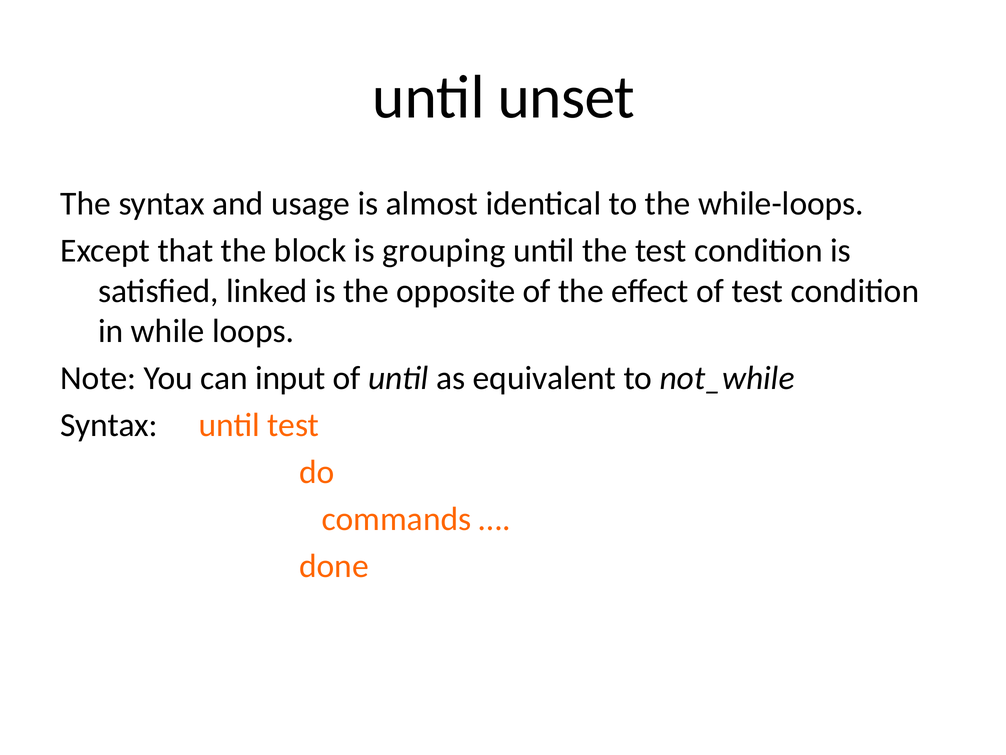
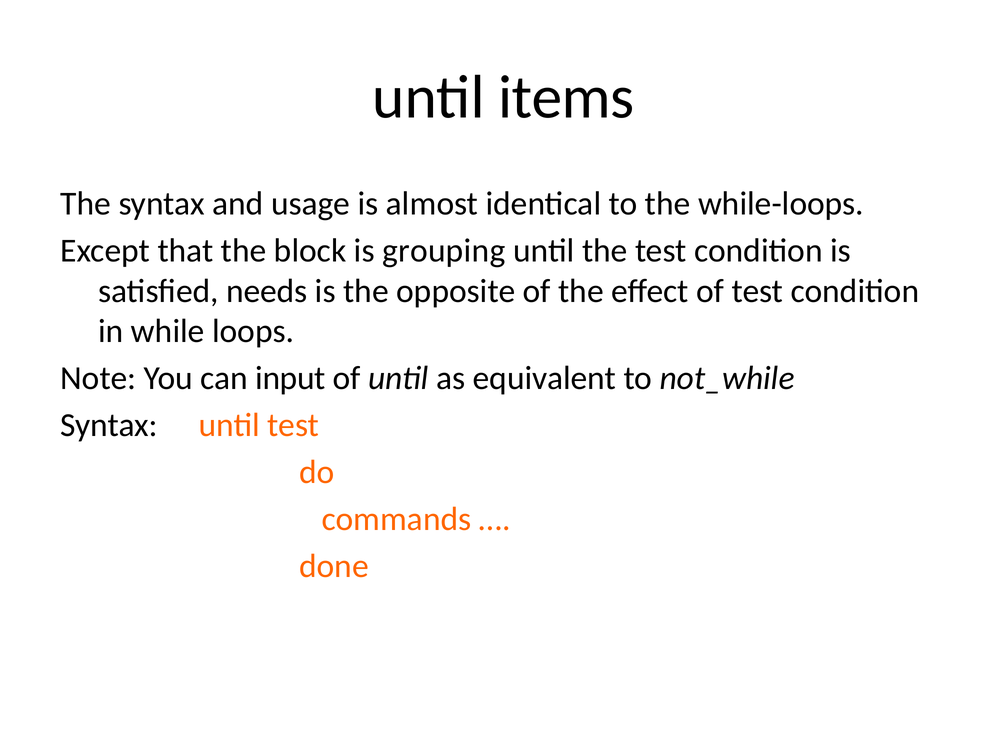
unset: unset -> items (566, 97)
linked: linked -> needs (267, 291)
